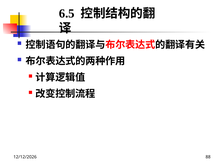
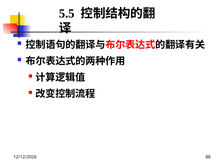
6.5: 6.5 -> 5.5 (67, 13)
